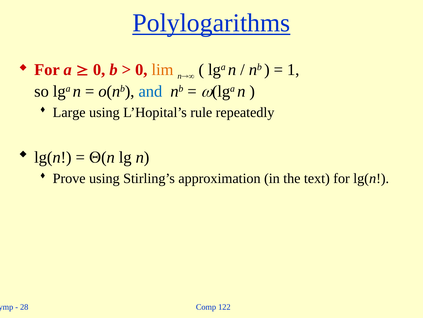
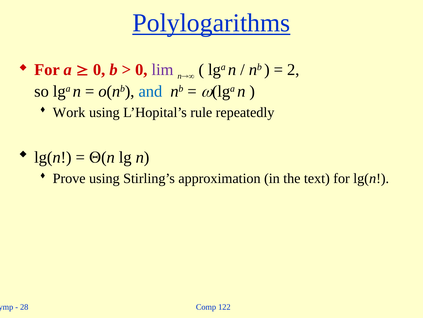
lim colour: orange -> purple (162, 70)
1: 1 -> 2 (293, 70)
Large: Large -> Work (69, 112)
